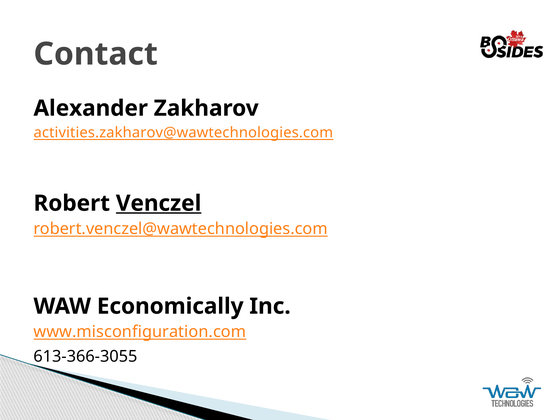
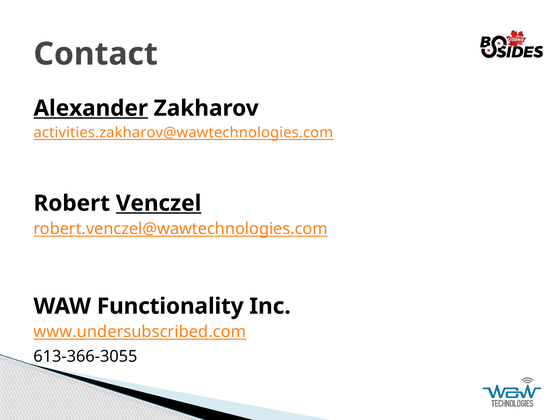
Alexander underline: none -> present (91, 108)
Economically: Economically -> Functionality (170, 306)
www.misconfiguration.com: www.misconfiguration.com -> www.undersubscribed.com (140, 332)
